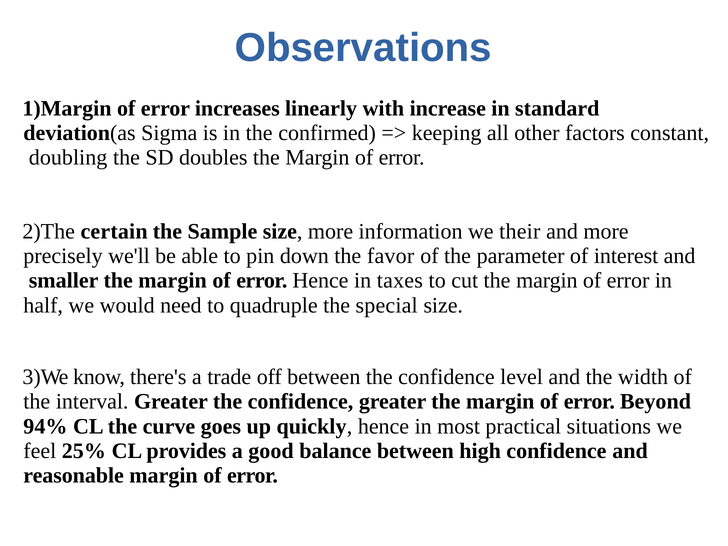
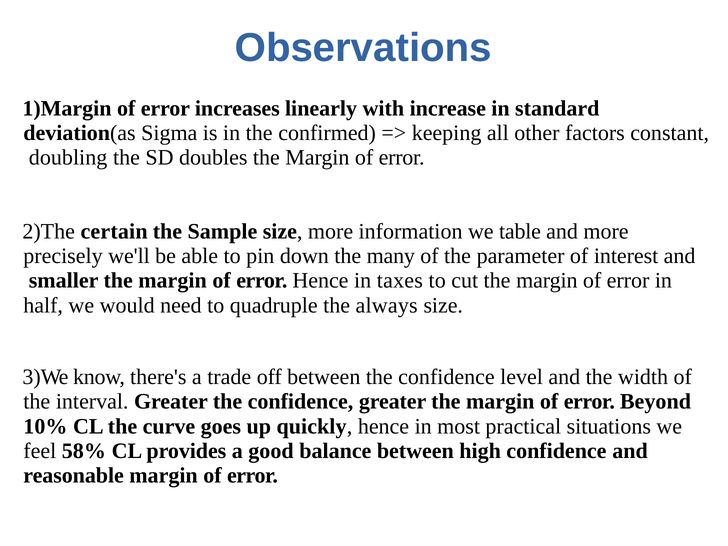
their: their -> table (520, 231)
favor: favor -> many (391, 256)
special: special -> always (387, 305)
94%: 94% -> 10% (45, 426)
25%: 25% -> 58% (84, 450)
